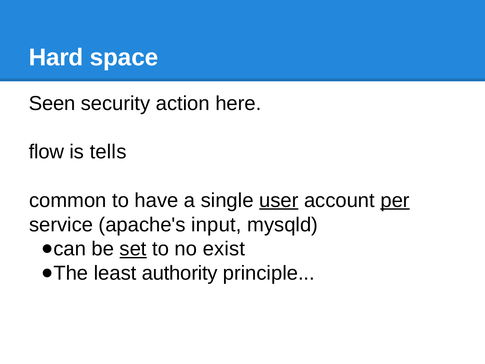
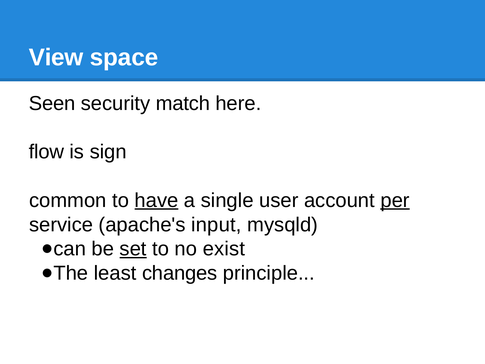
Hard: Hard -> View (56, 57)
action: action -> match (183, 103)
tells: tells -> sign (108, 152)
have underline: none -> present (156, 200)
user underline: present -> none (279, 200)
authority: authority -> changes (180, 273)
